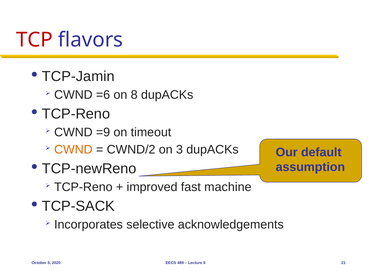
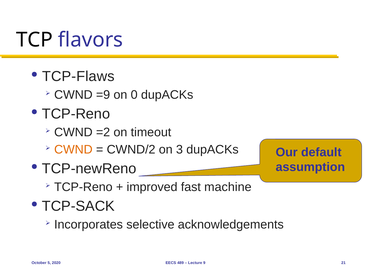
TCP colour: red -> black (34, 40)
TCP-Jamin: TCP-Jamin -> TCP-Flaws (78, 76)
=6: =6 -> =9 (103, 95)
8: 8 -> 0 (134, 95)
=9: =9 -> =2 (103, 132)
